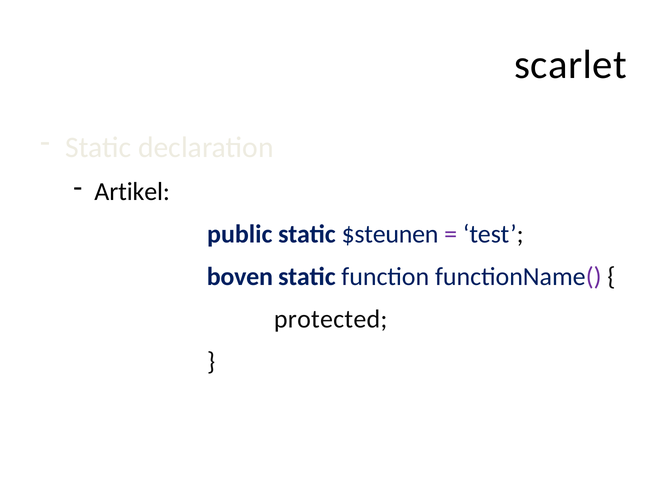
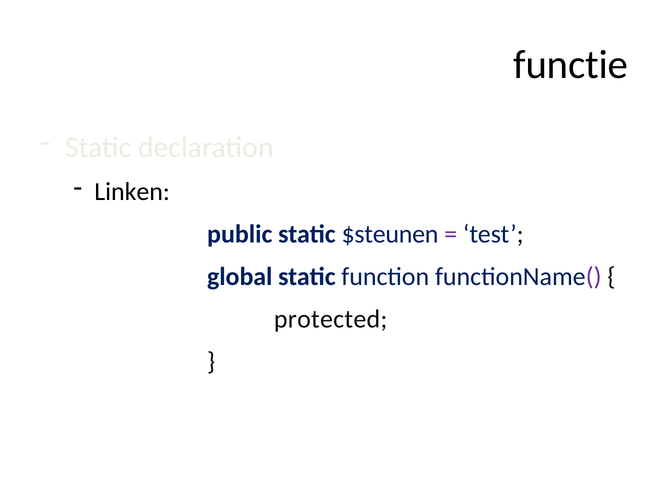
scarlet: scarlet -> functie (571, 65)
Artikel: Artikel -> Linken (132, 192)
boven: boven -> global (240, 277)
